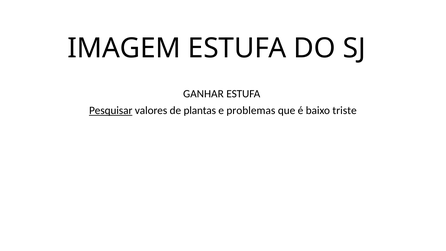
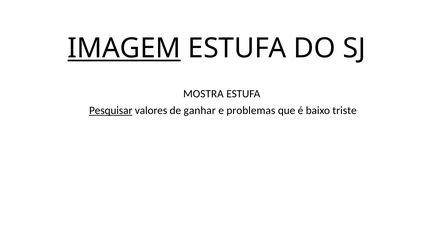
IMAGEM underline: none -> present (124, 48)
GANHAR: GANHAR -> MOSTRA (203, 94)
plantas: plantas -> ganhar (200, 110)
